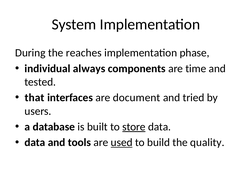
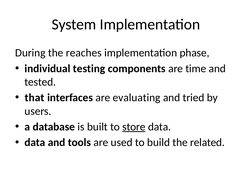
always: always -> testing (89, 69)
document: document -> evaluating (137, 98)
used underline: present -> none (122, 142)
quality: quality -> related (207, 142)
